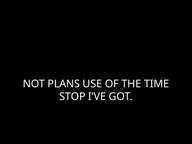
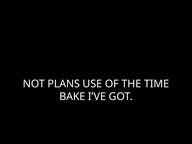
STOP: STOP -> BAKE (72, 97)
